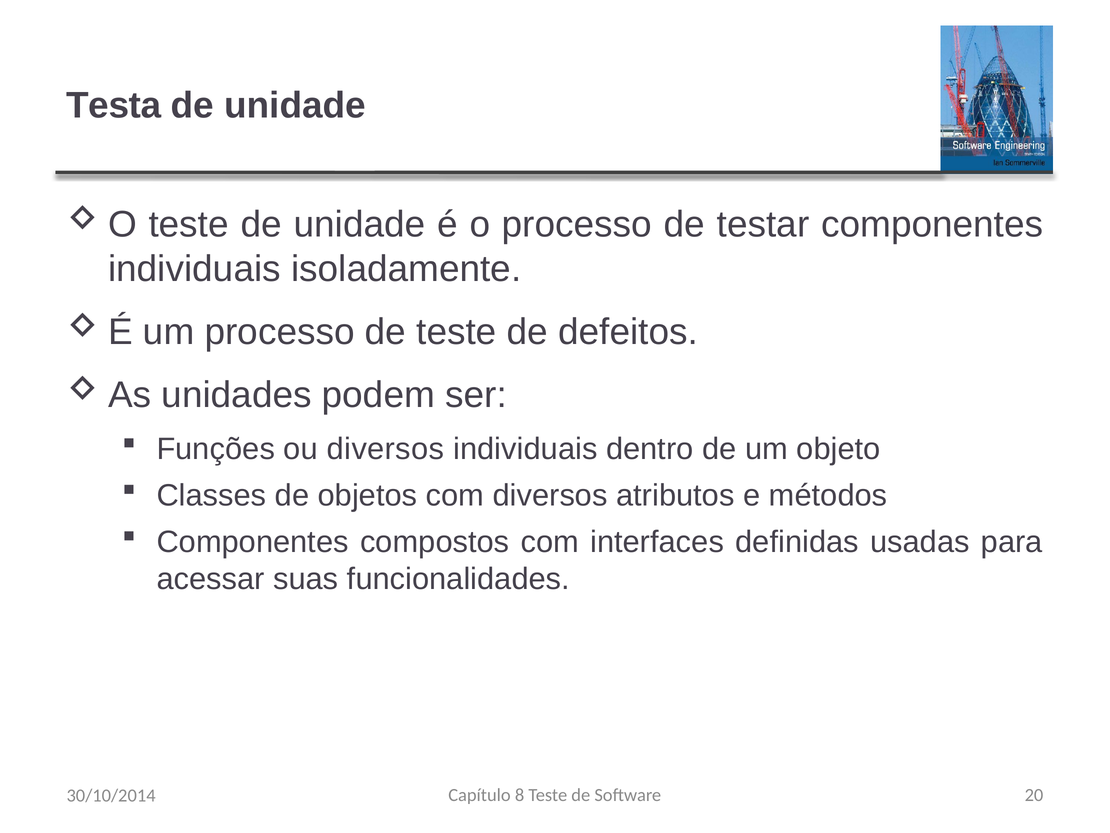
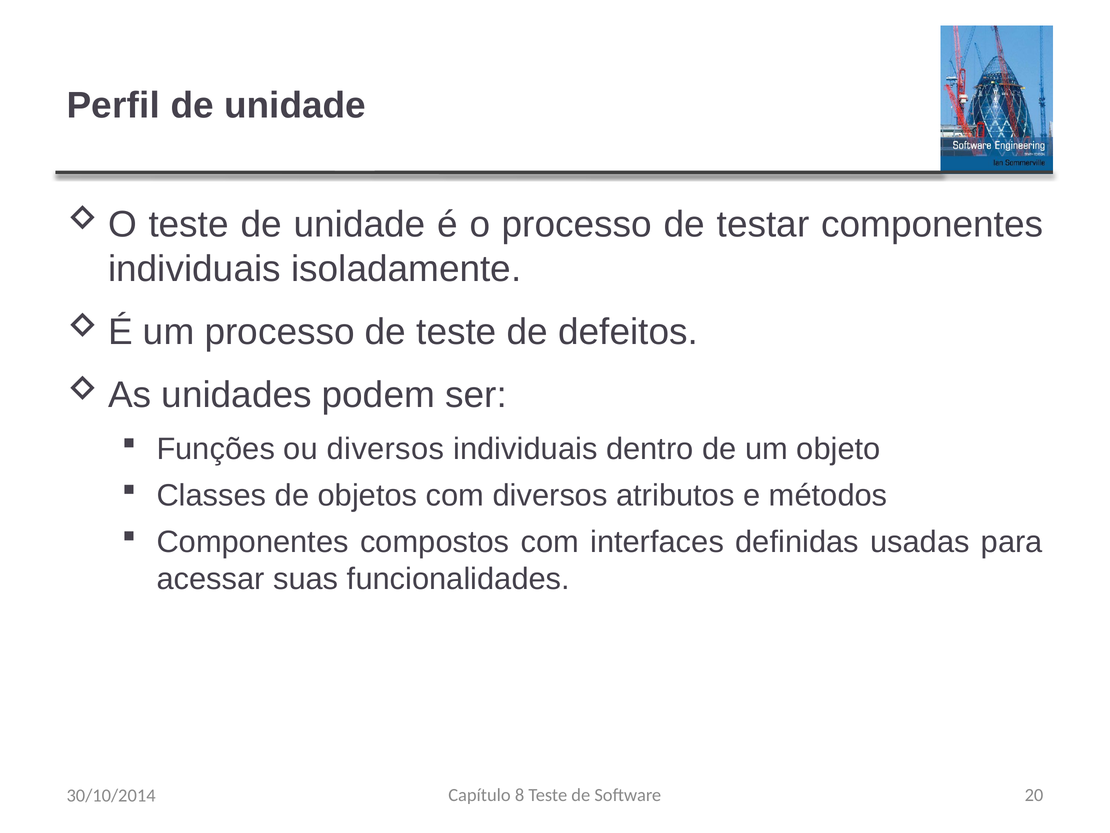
Testa: Testa -> Perfil (113, 105)
